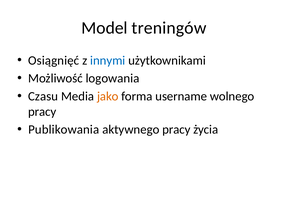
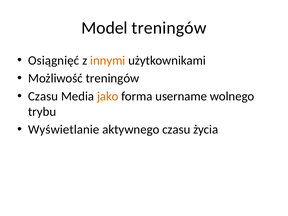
innymi colour: blue -> orange (108, 60)
Możliwość logowania: logowania -> treningów (112, 78)
pracy: pracy -> trybu (42, 112)
Publikowania: Publikowania -> Wyświetlanie (64, 130)
aktywnego pracy: pracy -> czasu (176, 130)
